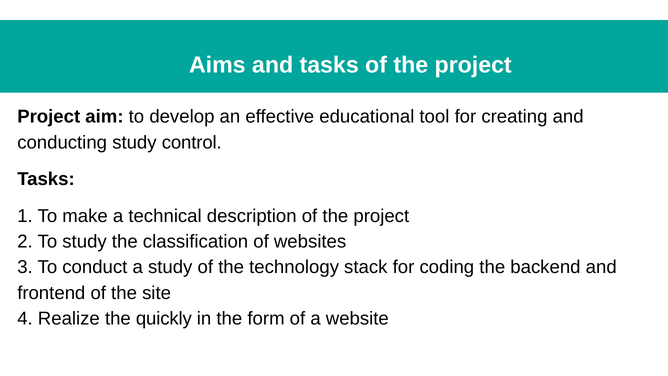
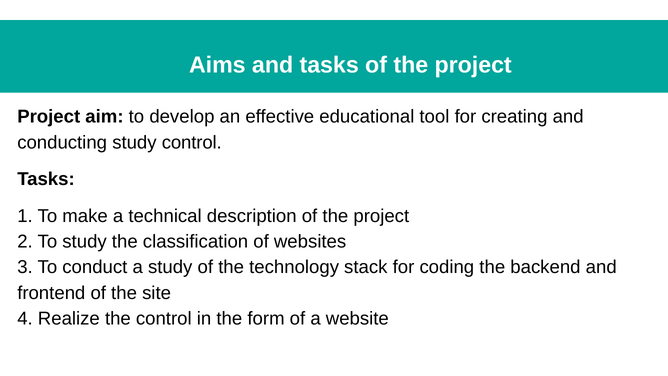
the quickly: quickly -> control (164, 318)
